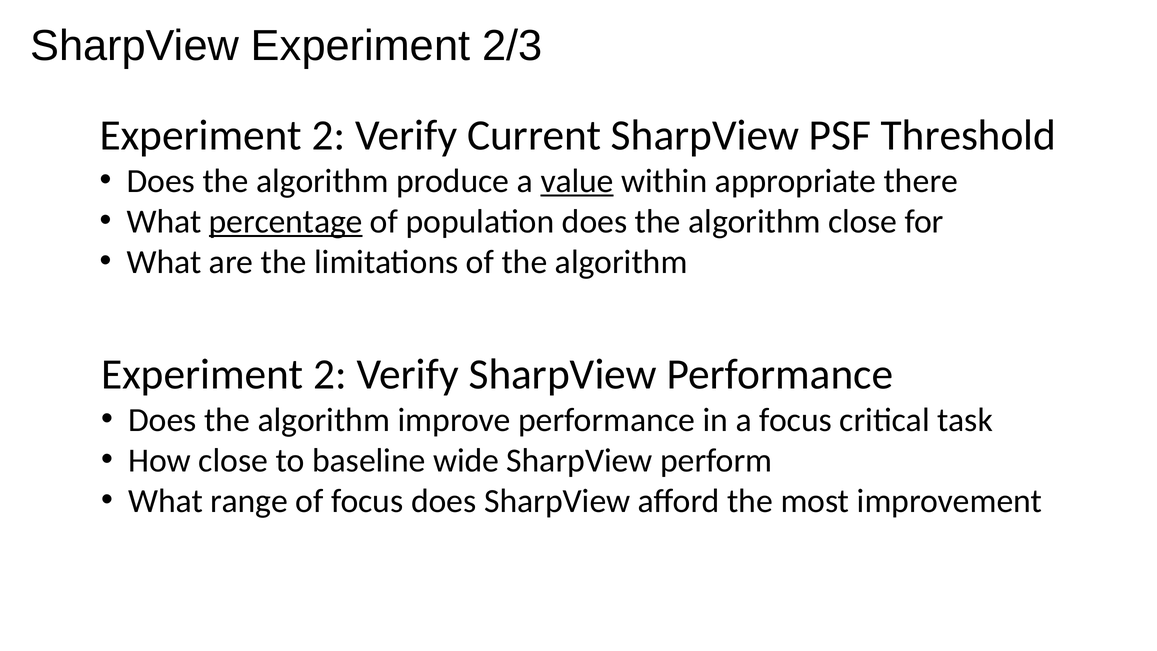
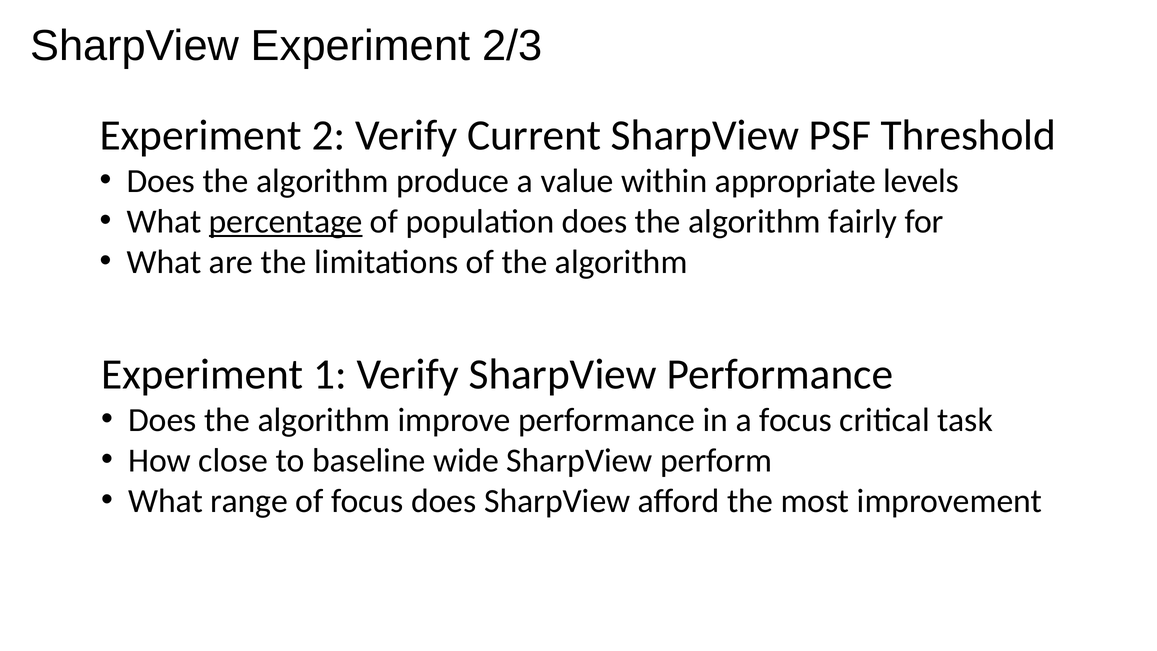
value underline: present -> none (577, 181)
there: there -> levels (921, 181)
algorithm close: close -> fairly (863, 221)
2: 2 -> 1 (330, 374)
